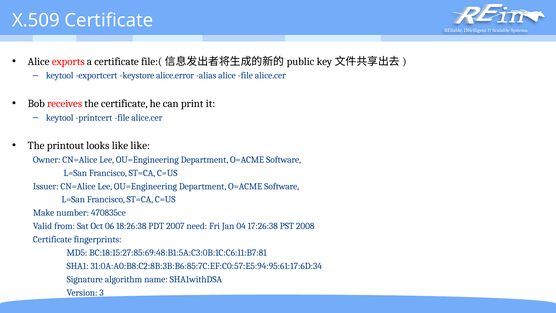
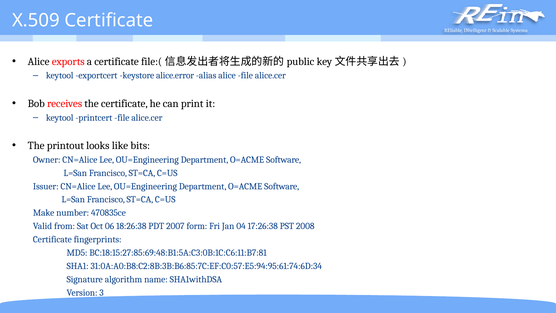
like like: like -> bits (140, 145)
need: need -> form (197, 226)
31:0A:A0:B8:C2:8B:3B:B6:85:7C:EF:C0:57:E5:94:95:61:17:6D:34: 31:0A:A0:B8:C2:8B:3B:B6:85:7C:EF:C0:57:E5:94:95:61:17:6D:34 -> 31:0A:A0:B8:C2:8B:3B:B6:85:7C:EF:C0:57:E5:94:95:61:74:6D:34 (206, 266)
